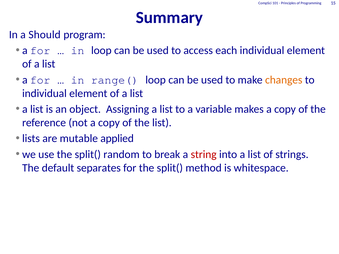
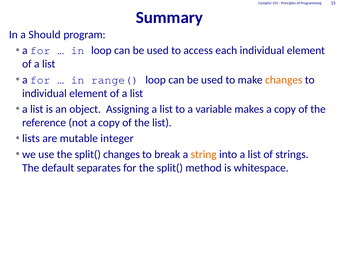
applied: applied -> integer (117, 139)
split( random: random -> changes (122, 154)
string colour: red -> orange (204, 154)
